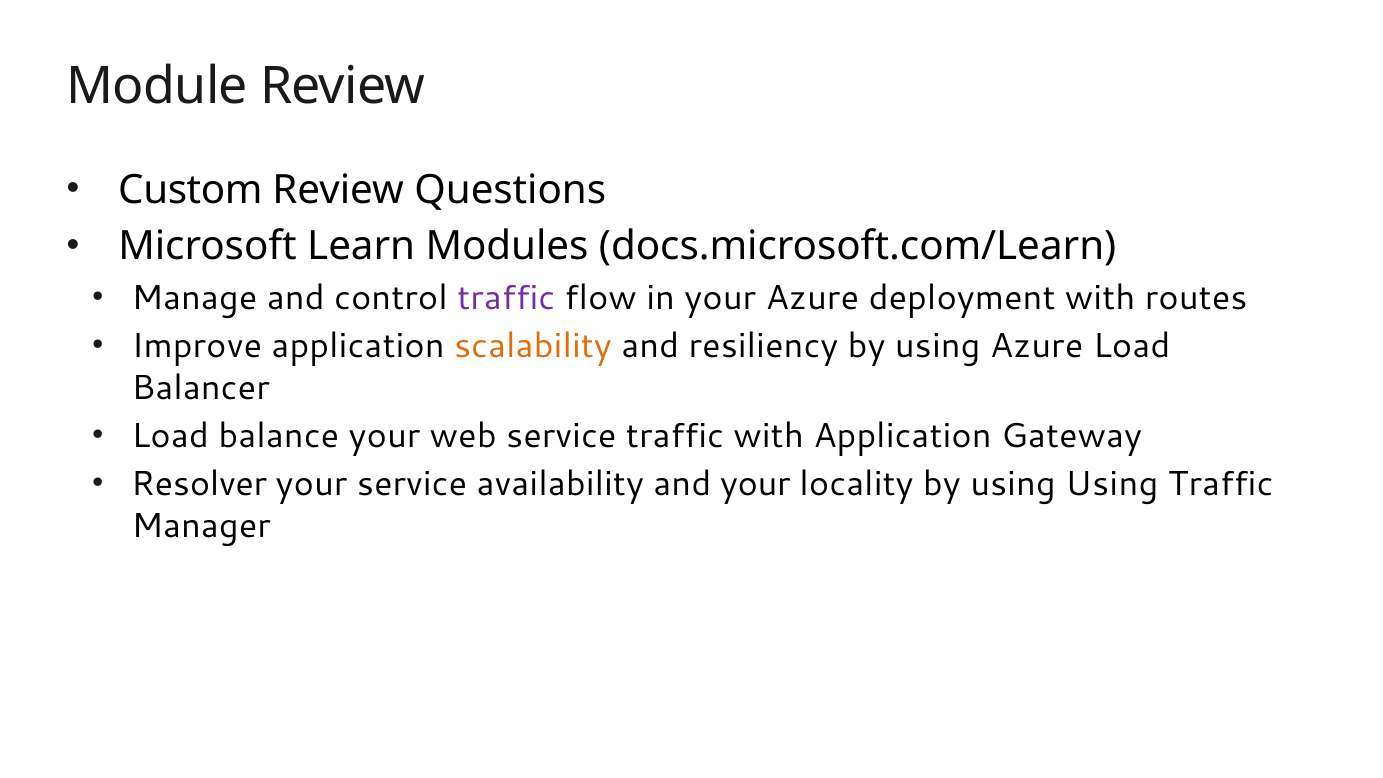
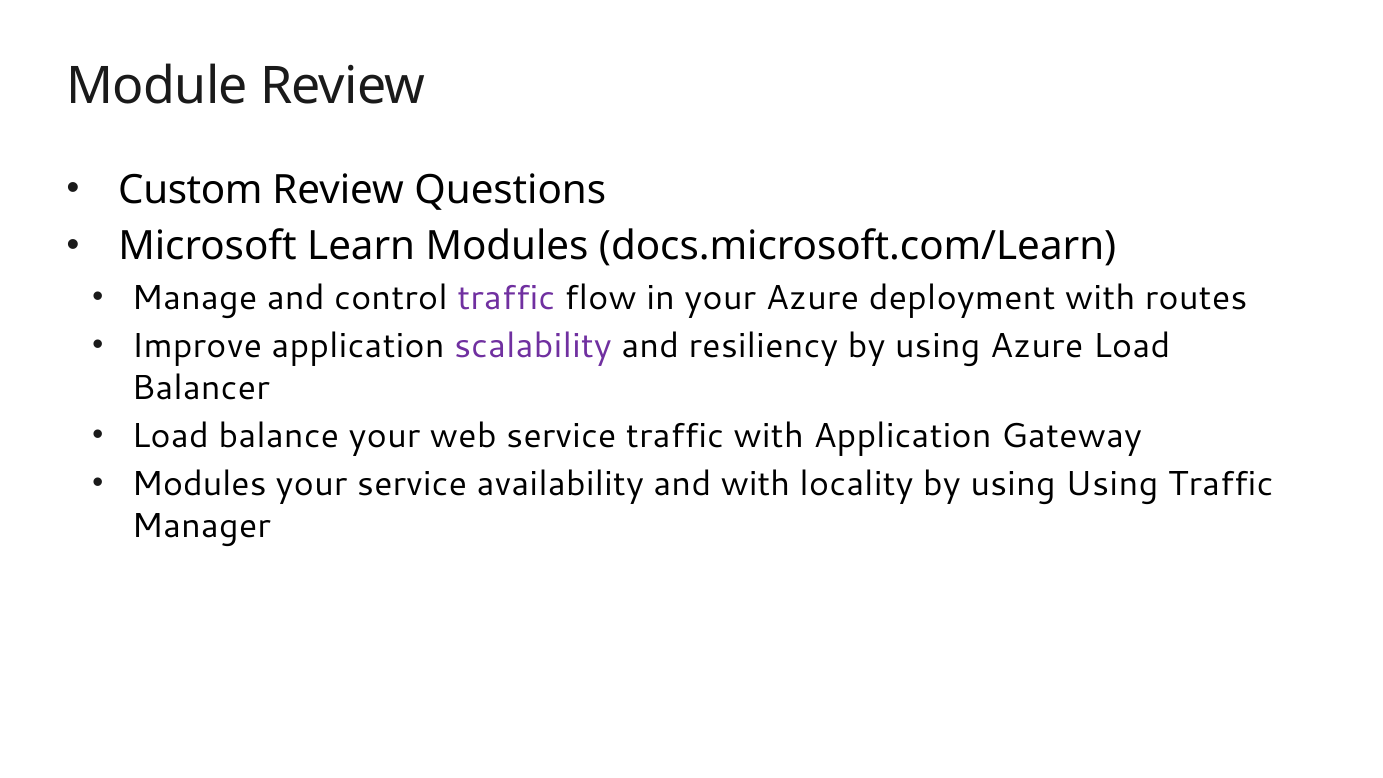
scalability colour: orange -> purple (533, 346)
Resolver: Resolver -> Modules (199, 484)
and your: your -> with (755, 484)
